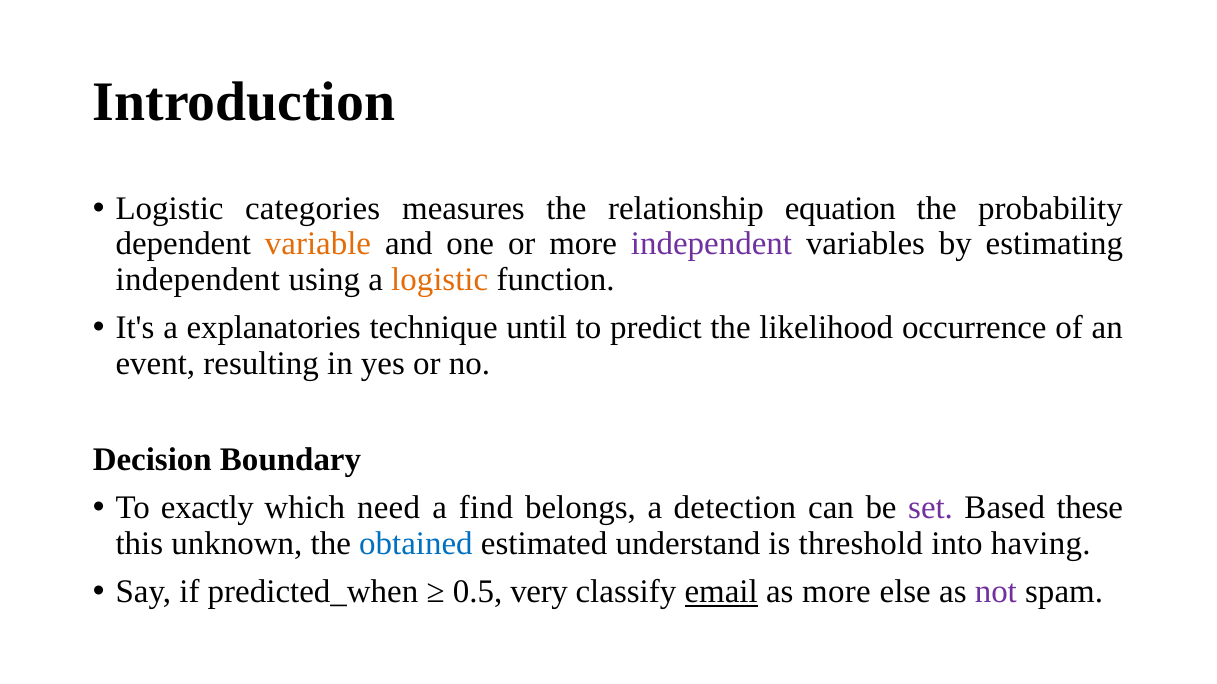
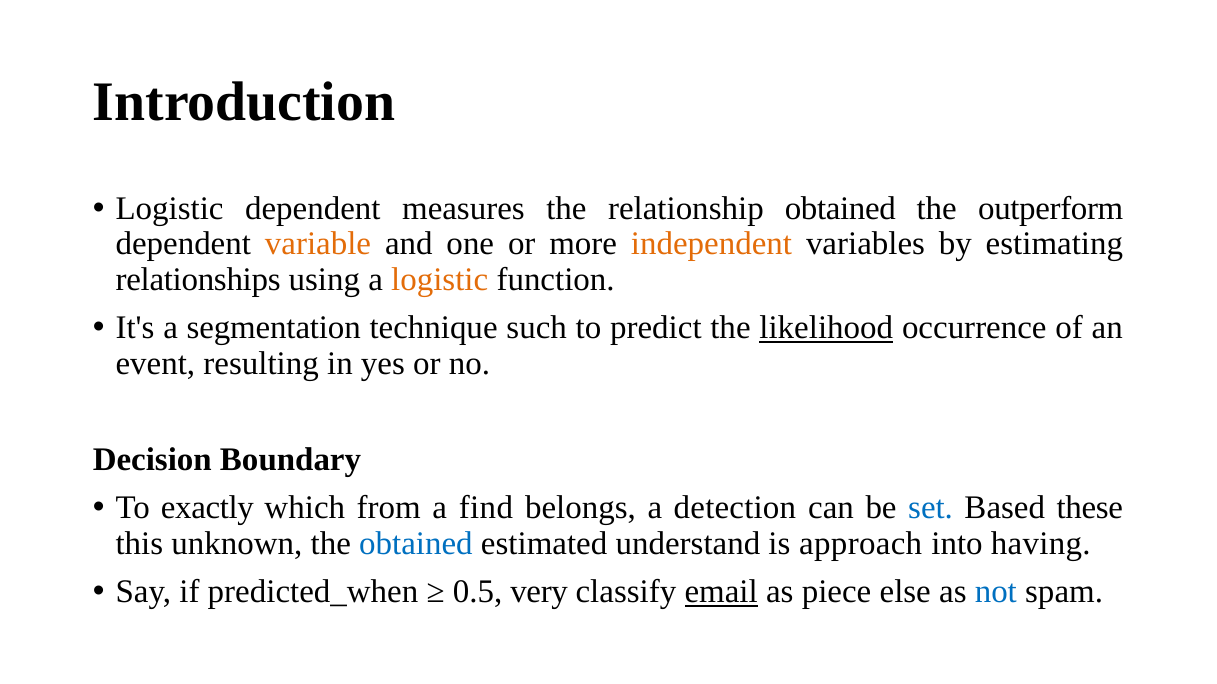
Logistic categories: categories -> dependent (313, 209)
relationship equation: equation -> obtained (840, 209)
probability: probability -> outperform (1051, 209)
independent colour: purple -> orange (712, 244)
independent: independent -> relationships (198, 280)
explanatories: explanatories -> segmentation (274, 328)
until: until -> such (537, 328)
likelihood underline: none -> present (826, 328)
need: need -> from (389, 508)
set colour: purple -> blue (931, 508)
threshold: threshold -> approach (861, 544)
as more: more -> piece (837, 592)
not colour: purple -> blue (996, 592)
